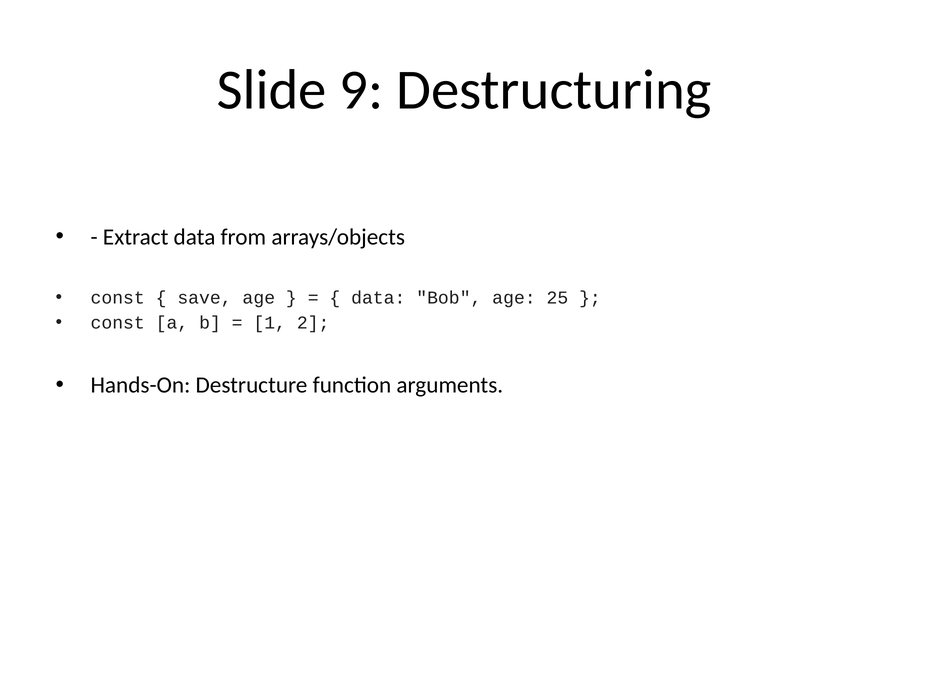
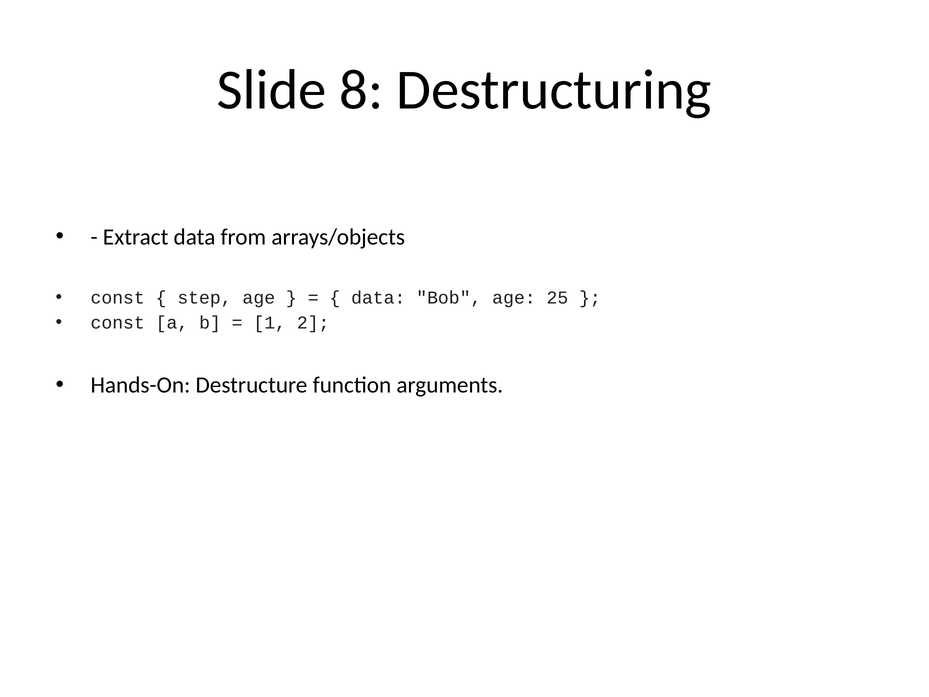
9: 9 -> 8 (361, 90)
save: save -> step (205, 298)
